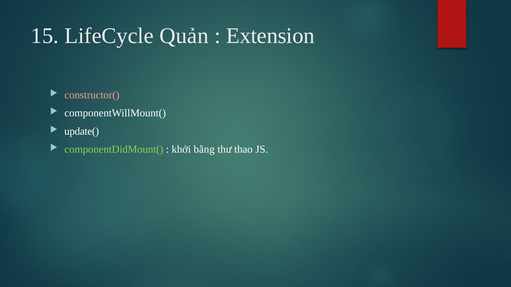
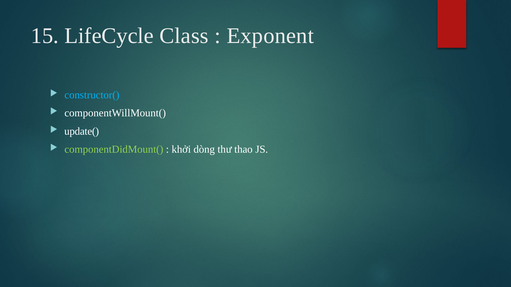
Quản: Quản -> Class (184, 36)
Extension: Extension -> Exponent (270, 36)
constructor( colour: pink -> light blue (92, 95)
bằng: bằng -> dòng (204, 149)
